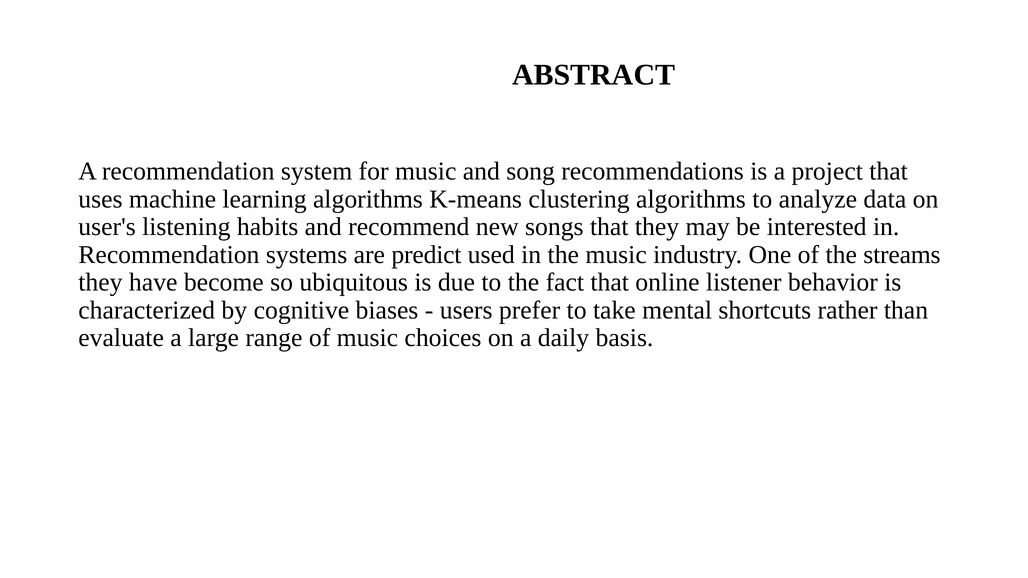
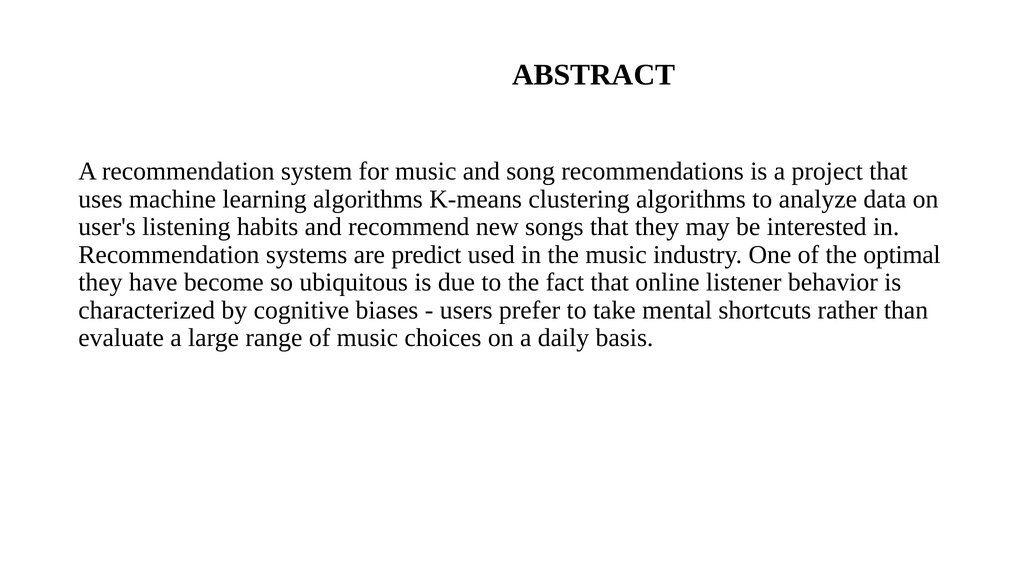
streams: streams -> optimal (902, 255)
